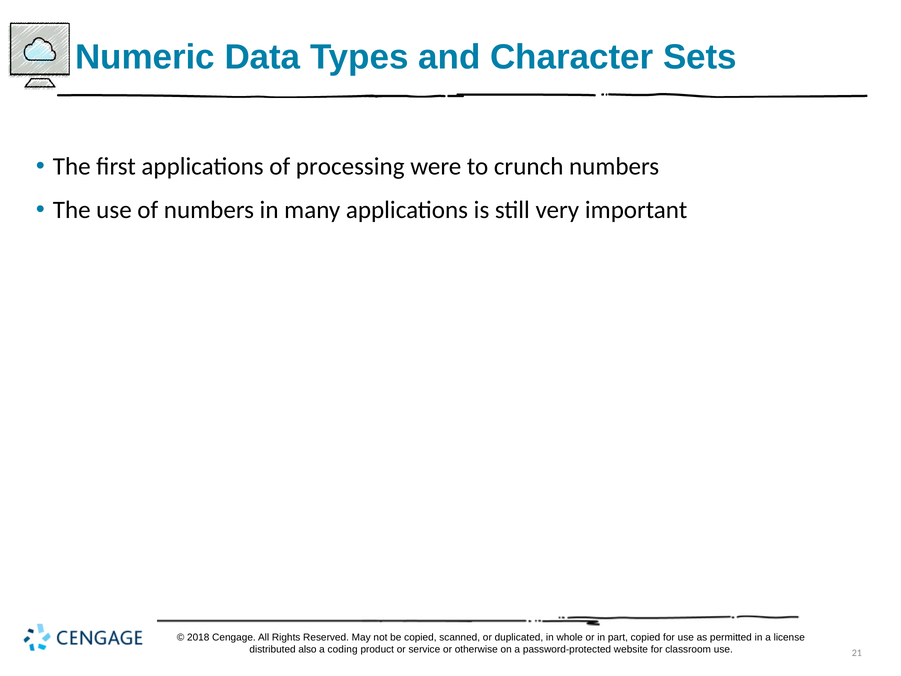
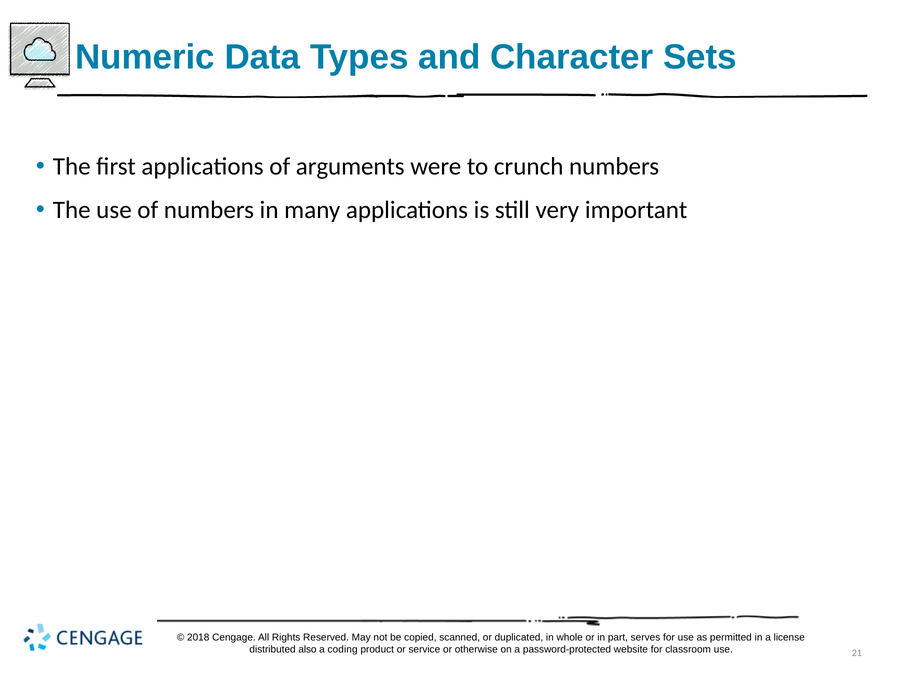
processing: processing -> arguments (350, 166)
part copied: copied -> serves (646, 637)
